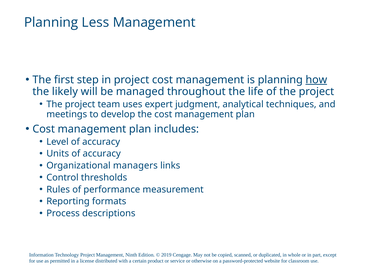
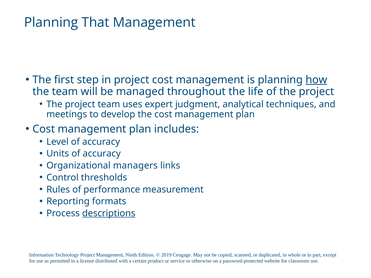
Less: Less -> That (96, 23)
the likely: likely -> team (65, 92)
descriptions underline: none -> present (109, 214)
